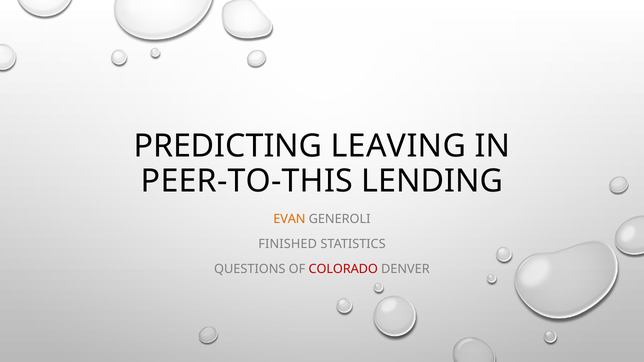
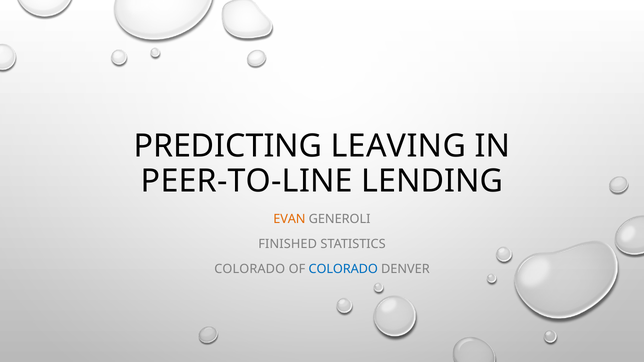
PEER-TO-THIS: PEER-TO-THIS -> PEER-TO-LINE (247, 181)
QUESTIONS: QUESTIONS -> COLORADO (250, 269)
COLORADO colour: red -> blue (343, 269)
